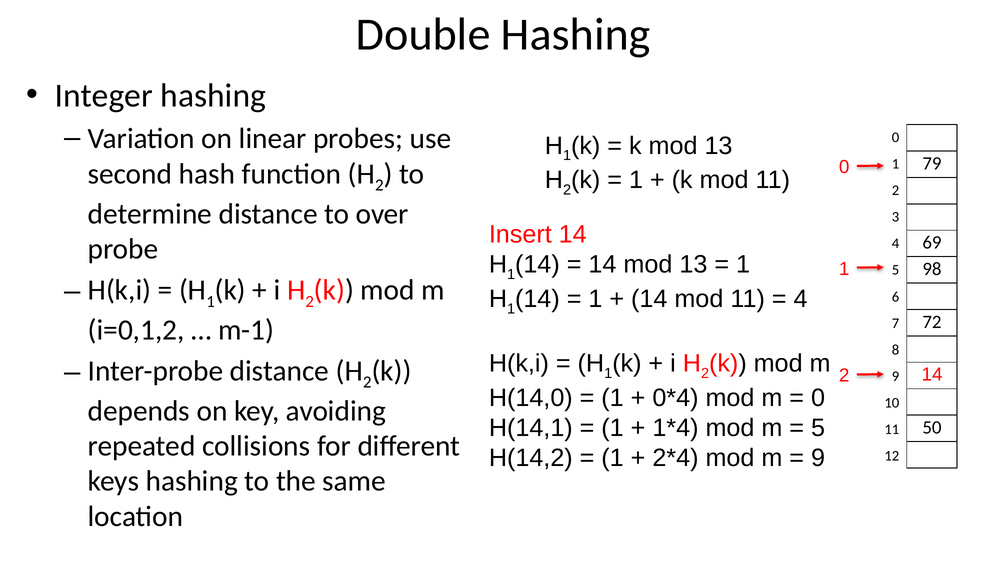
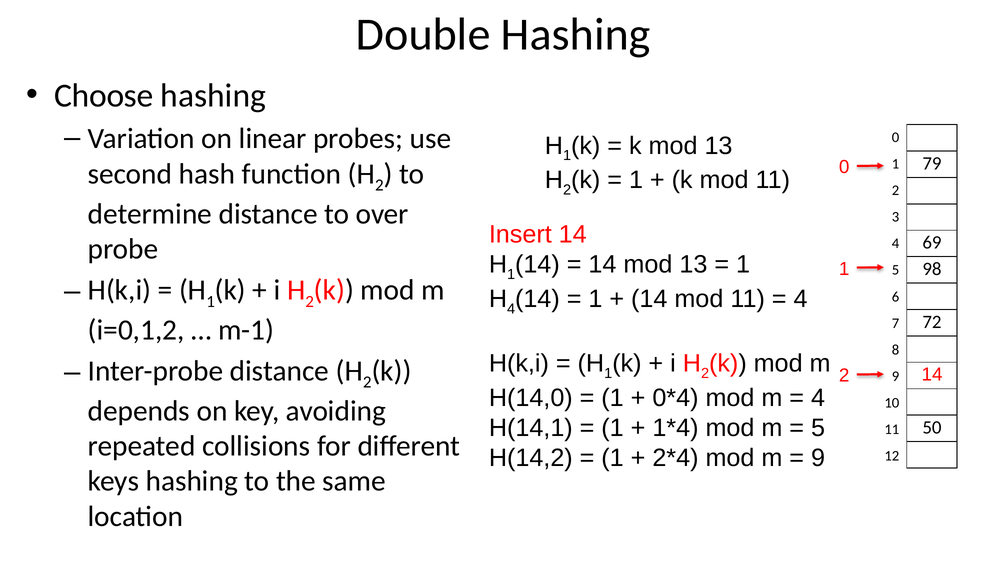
Integer: Integer -> Choose (104, 96)
1: 1 -> 4 (511, 309)
0: 0 -> 4 (818, 398)
